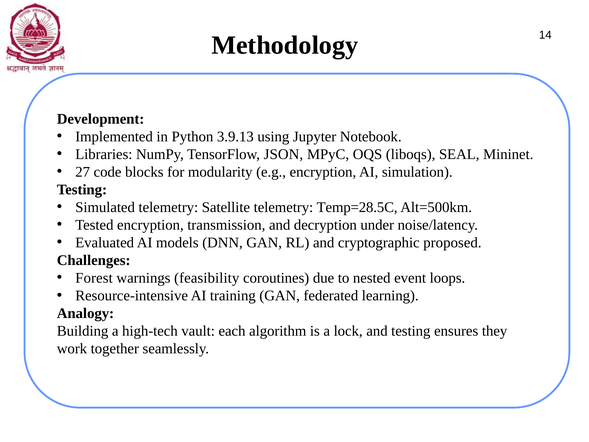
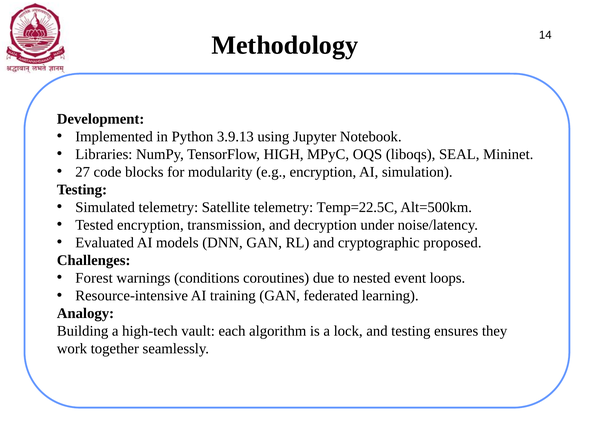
JSON: JSON -> HIGH (284, 154)
Temp=28.5C: Temp=28.5C -> Temp=22.5C (357, 207)
feasibility: feasibility -> conditions (207, 278)
